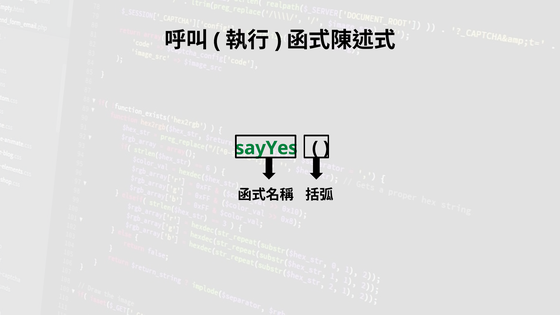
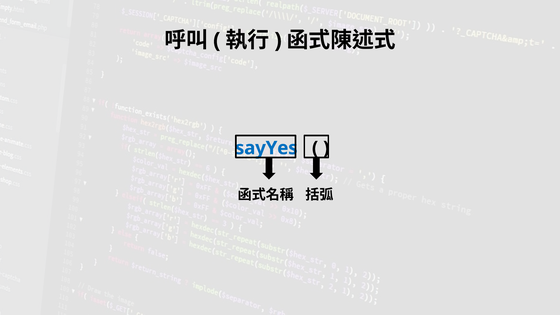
sayYes colour: green -> blue (266, 148)
